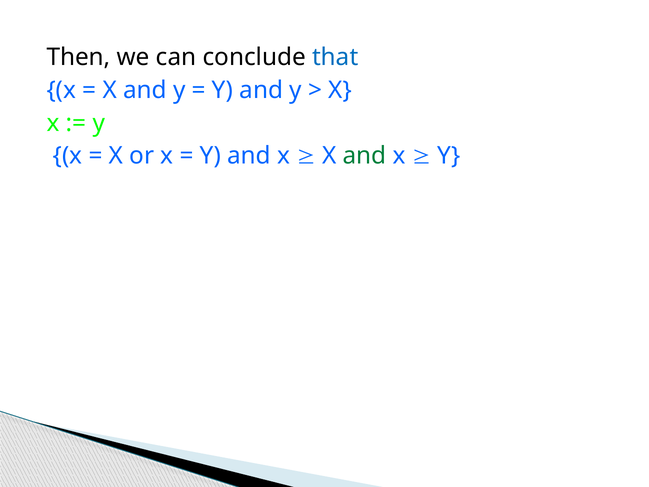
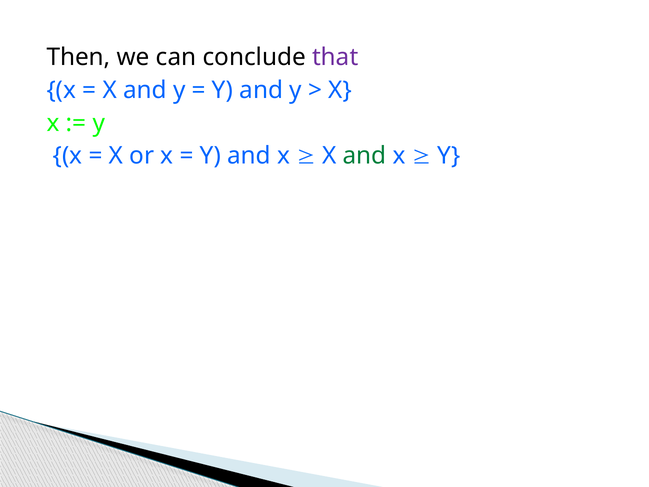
that colour: blue -> purple (335, 57)
